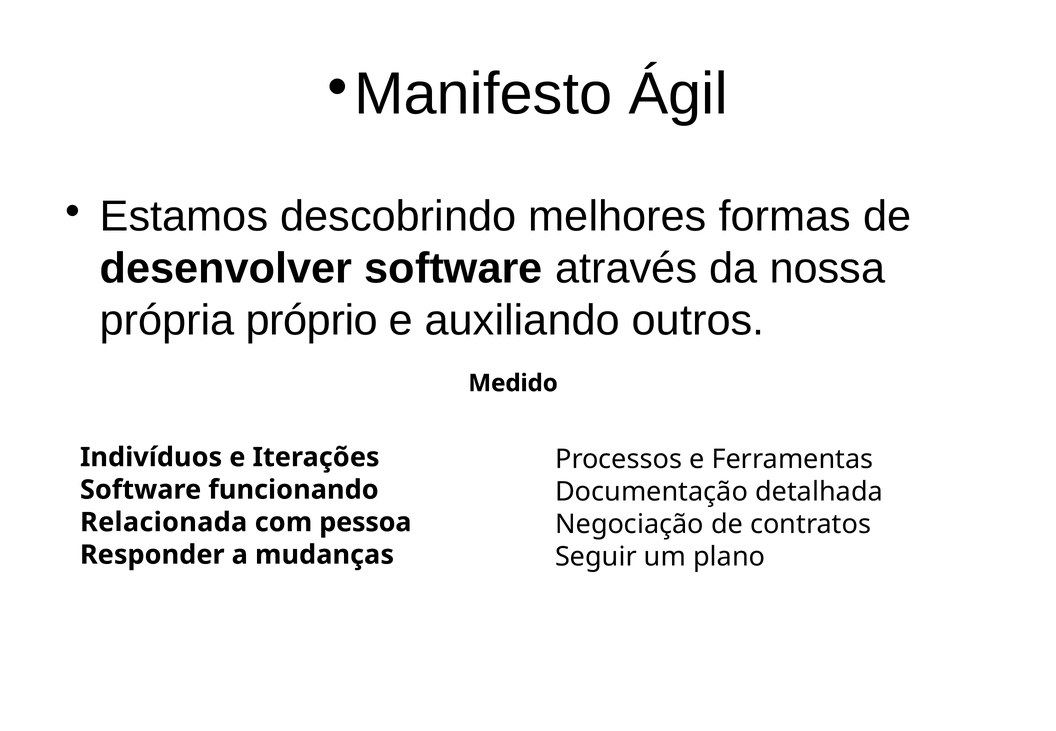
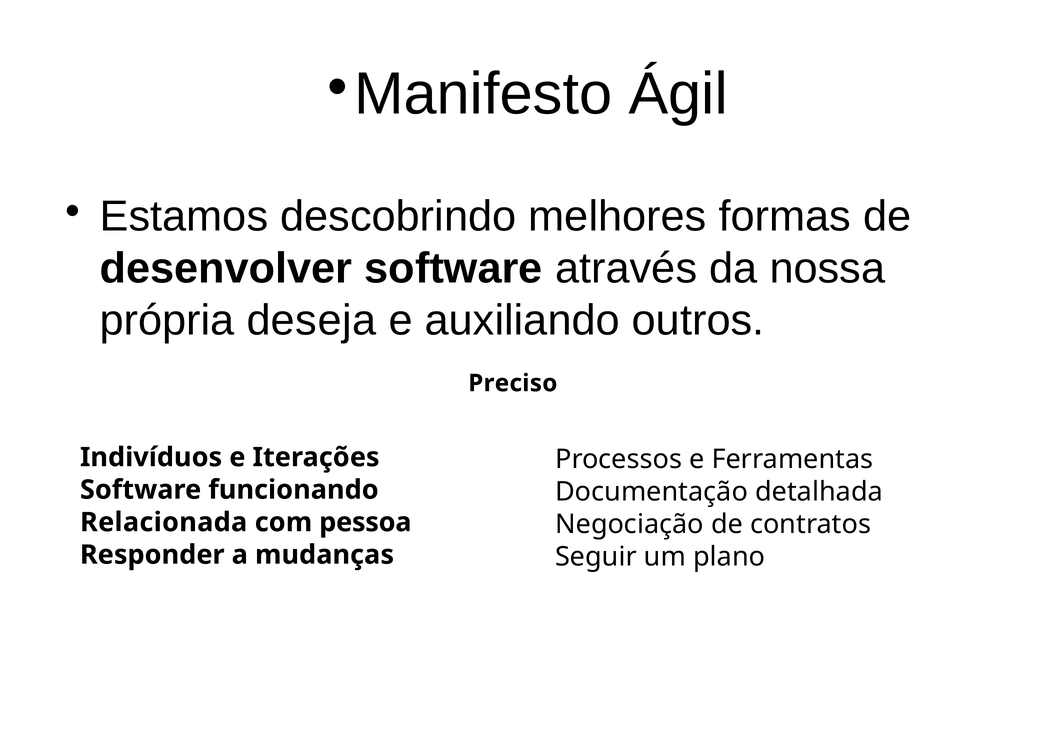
próprio: próprio -> deseja (311, 321)
Medido: Medido -> Preciso (513, 383)
